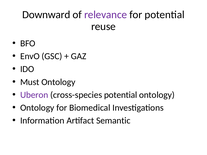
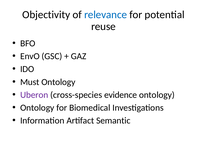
Downward: Downward -> Objectivity (46, 15)
relevance colour: purple -> blue (106, 15)
cross-species potential: potential -> evidence (121, 95)
